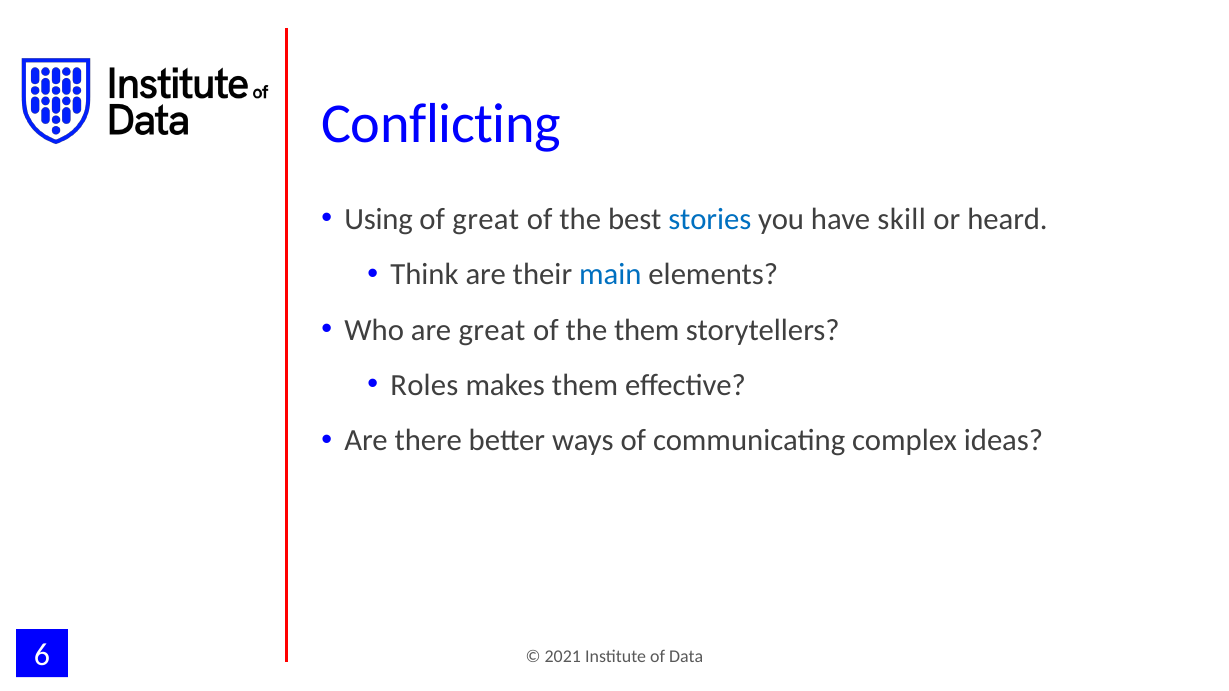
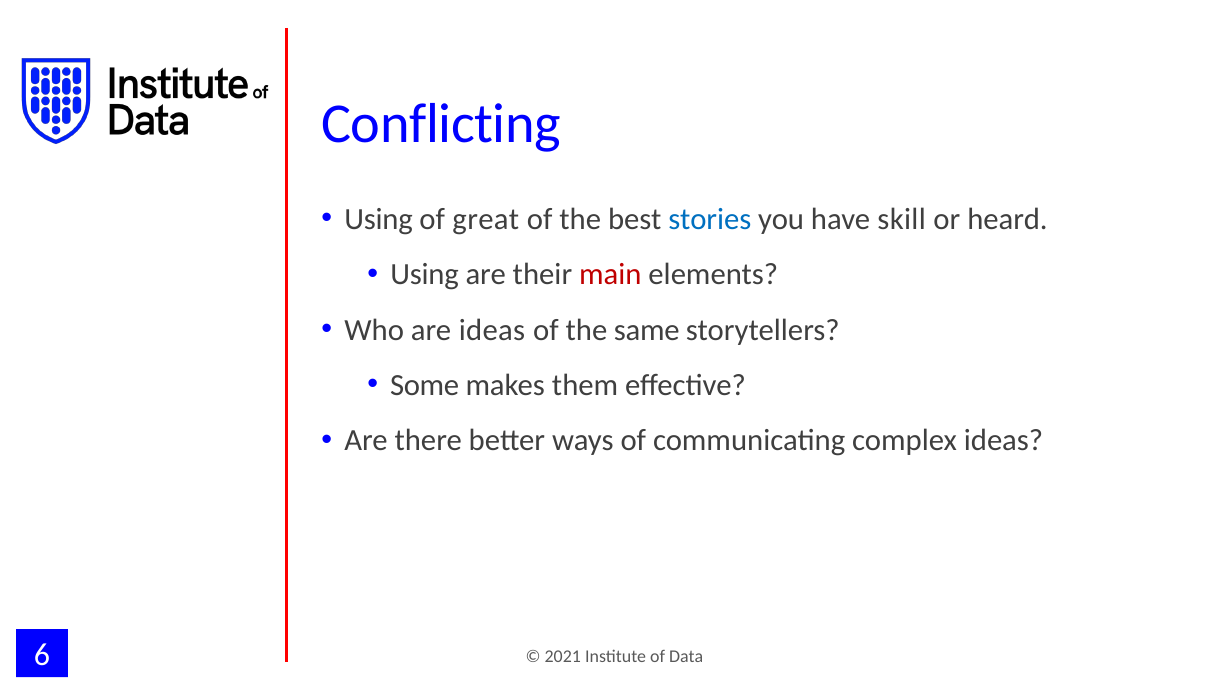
Think: Think -> Using (425, 275)
main colour: blue -> red (610, 275)
are great: great -> ideas (492, 330)
the them: them -> same (647, 330)
Roles: Roles -> Some (425, 386)
